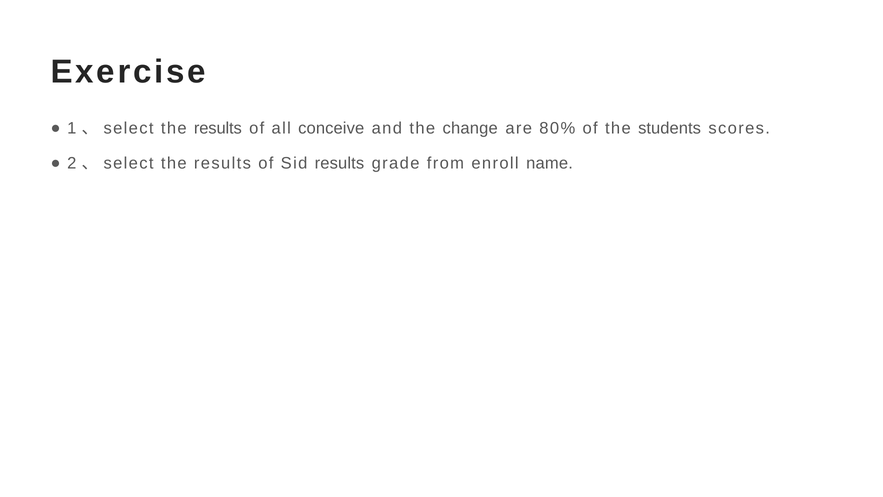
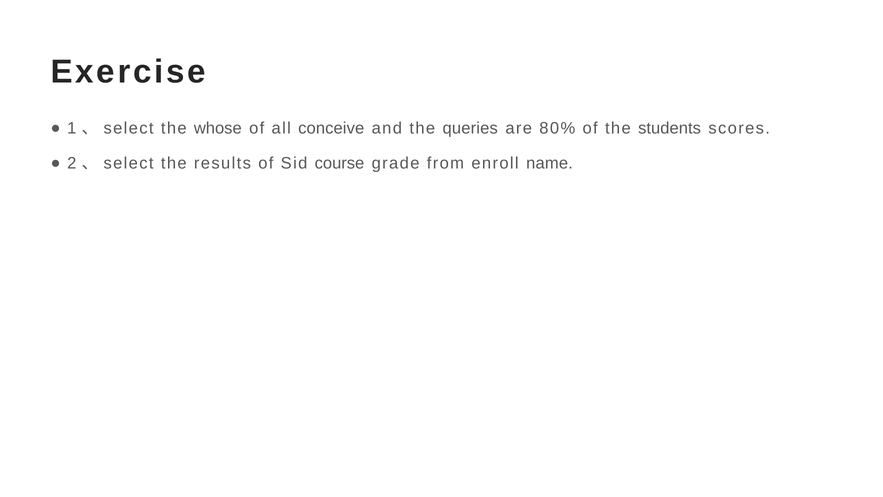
results: results -> whose (218, 128)
change: change -> queries (470, 128)
Sid results: results -> course (340, 163)
